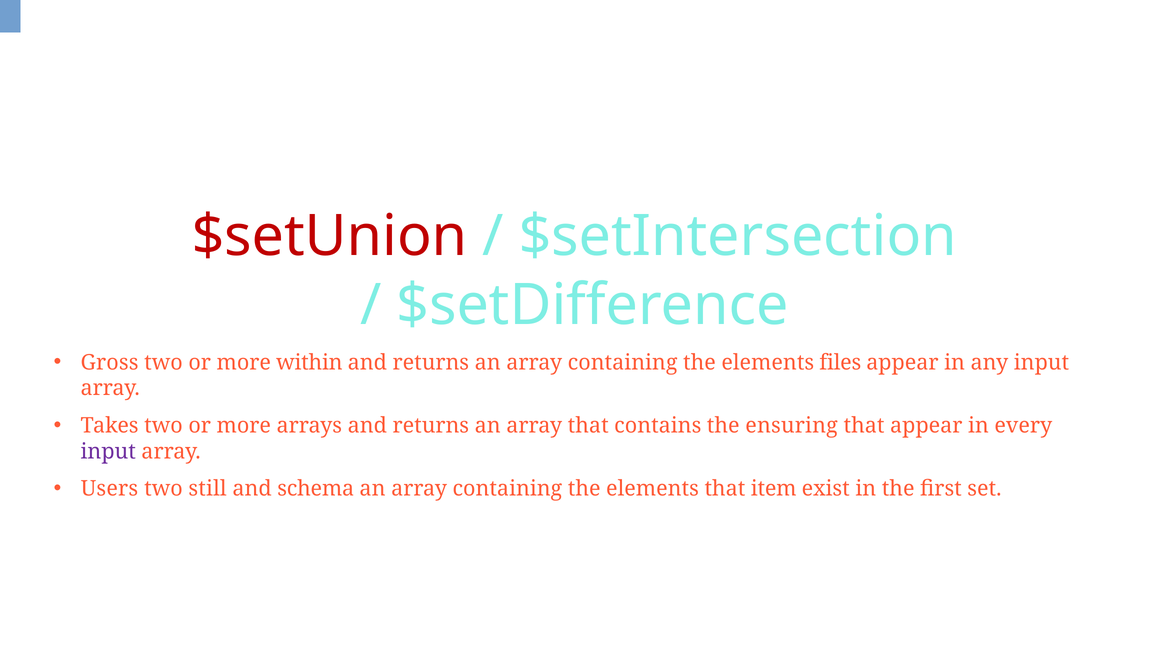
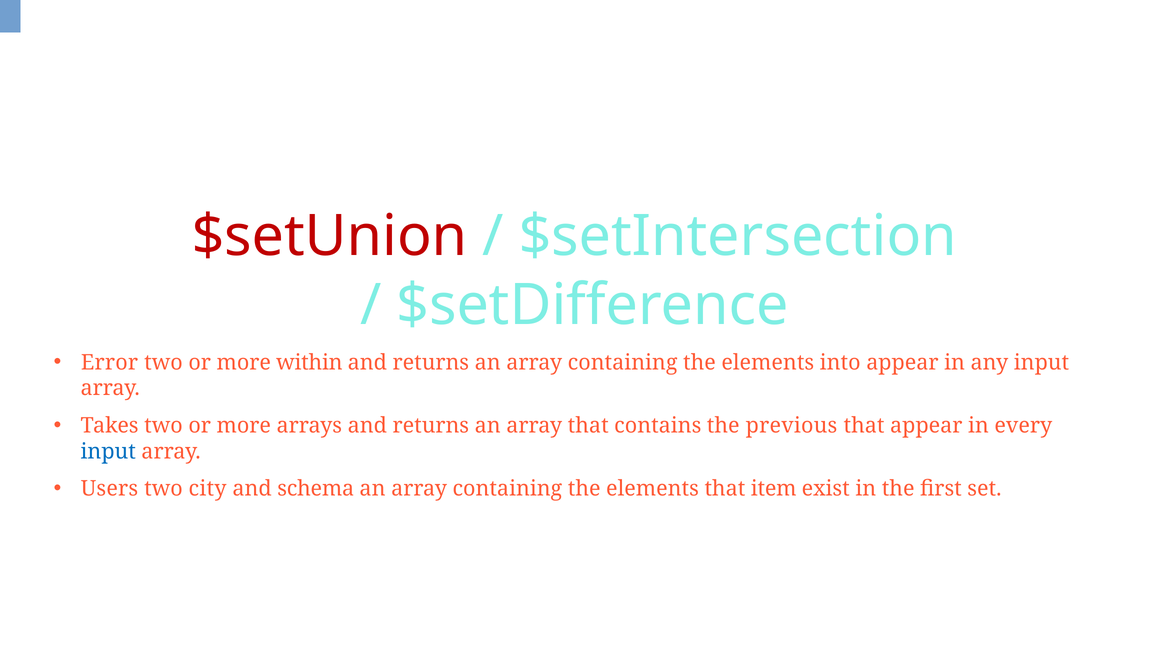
Gross: Gross -> Error (109, 363)
files: files -> into (840, 363)
ensuring: ensuring -> previous (792, 426)
input colour: purple -> blue (108, 452)
still: still -> city (208, 489)
